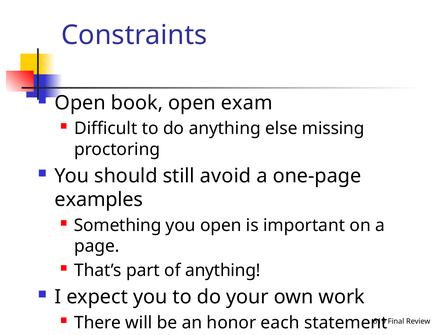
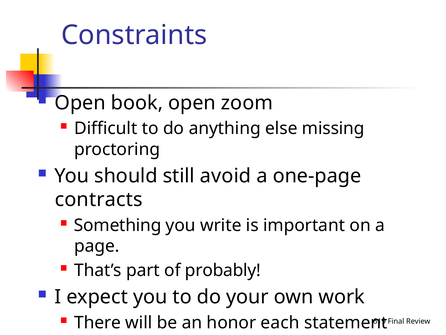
exam: exam -> zoom (247, 103)
examples: examples -> contracts (99, 199)
you open: open -> write (221, 225)
of anything: anything -> probably (223, 270)
